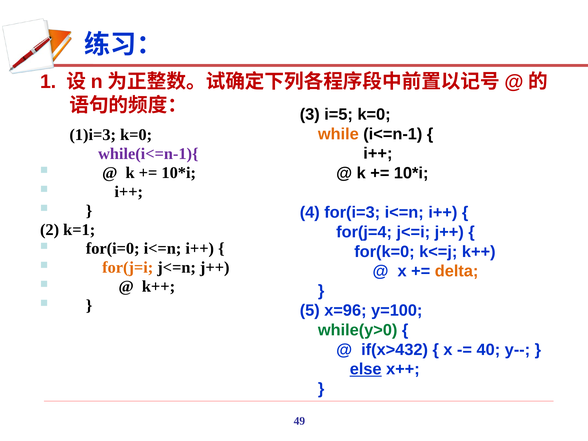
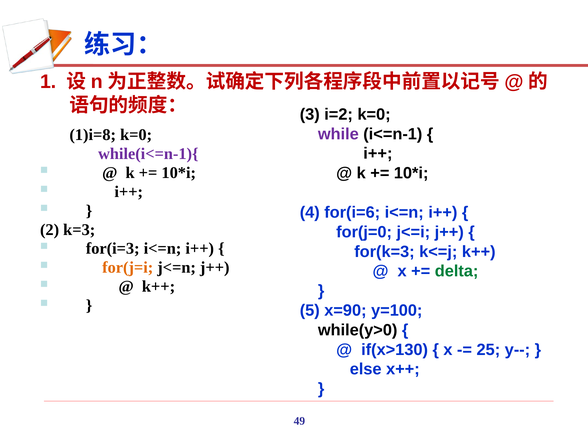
i=5: i=5 -> i=2 (339, 114)
while colour: orange -> purple (338, 134)
1)i=3: 1)i=3 -> 1)i=8 (93, 135)
for(i=3: for(i=3 -> for(i=6 (352, 212)
k=1: k=1 -> k=3 (79, 230)
for(j=4: for(j=4 -> for(j=0 (364, 232)
for(i=0: for(i=0 -> for(i=3 (113, 249)
for(k=0: for(k=0 -> for(k=3 (384, 252)
delta colour: orange -> green (457, 271)
x=96: x=96 -> x=90 (345, 310)
while(y>0 colour: green -> black (358, 330)
if(x>432: if(x>432 -> if(x>130 (395, 350)
40: 40 -> 25 (488, 350)
else underline: present -> none (366, 369)
